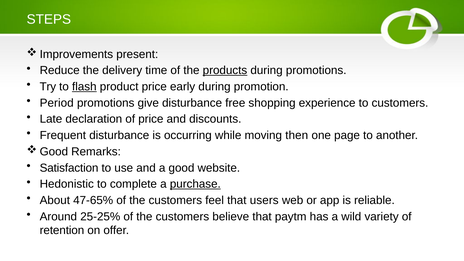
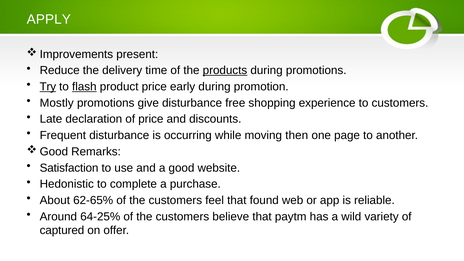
STEPS: STEPS -> APPLY (49, 19)
Try underline: none -> present (48, 87)
Period: Period -> Mostly (57, 103)
purchase underline: present -> none (195, 184)
47-65%: 47-65% -> 62-65% (93, 200)
users: users -> found (264, 200)
25-25%: 25-25% -> 64-25% (100, 217)
retention: retention -> captured (62, 230)
